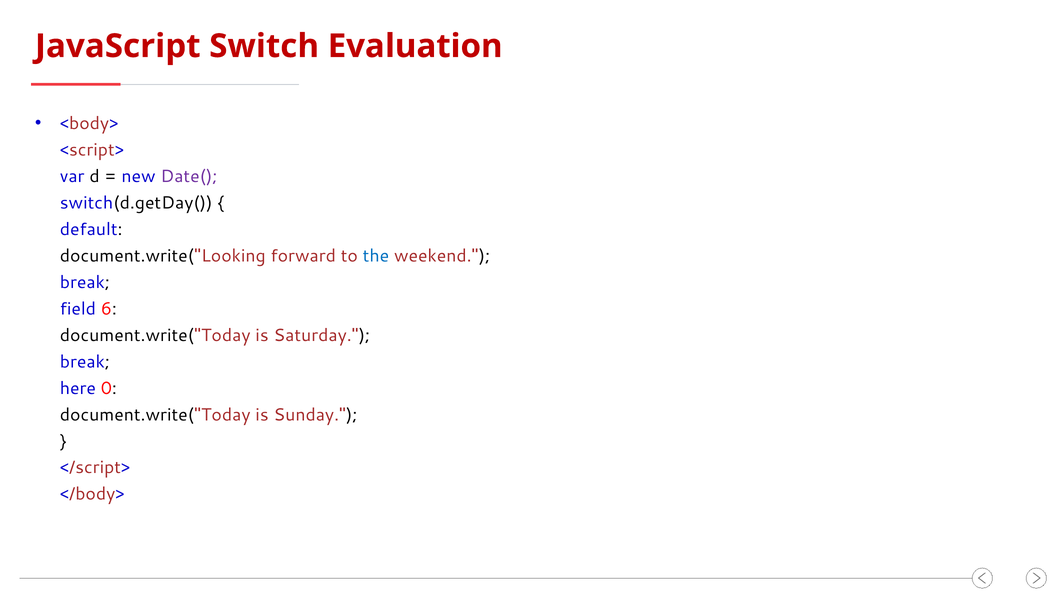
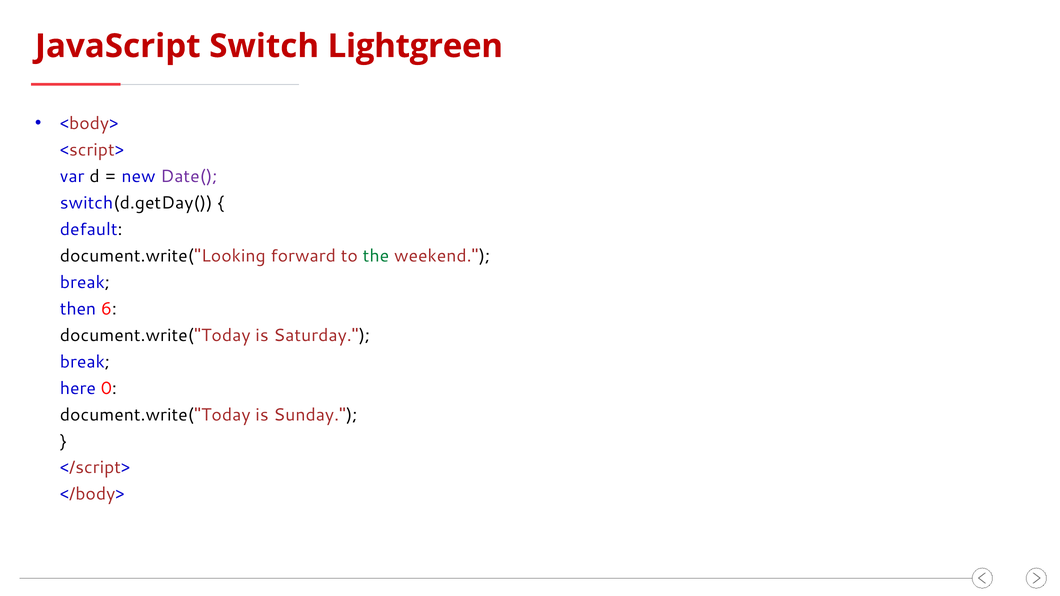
Evaluation: Evaluation -> Lightgreen (415, 46)
the colour: blue -> green (376, 256)
field: field -> then (78, 309)
